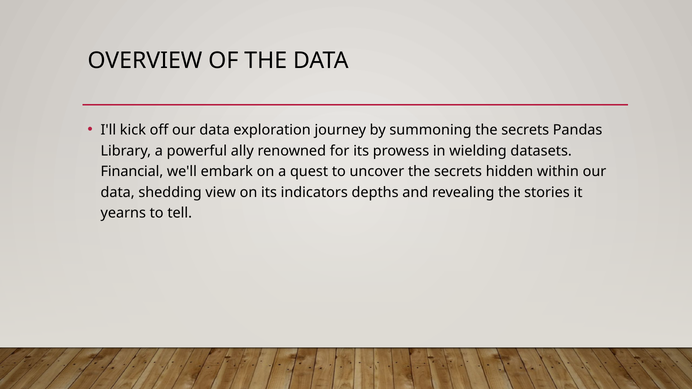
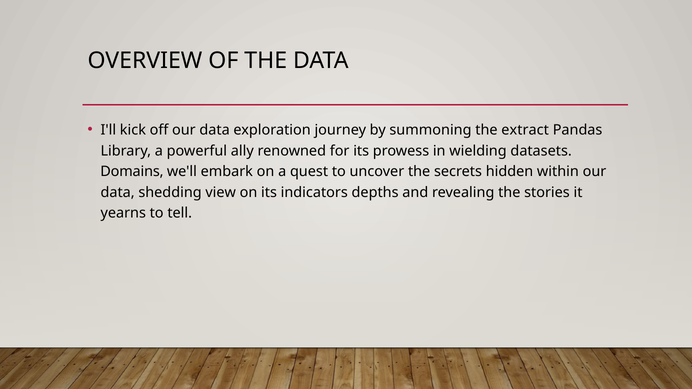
summoning the secrets: secrets -> extract (525, 130)
Financial: Financial -> Domains (132, 172)
